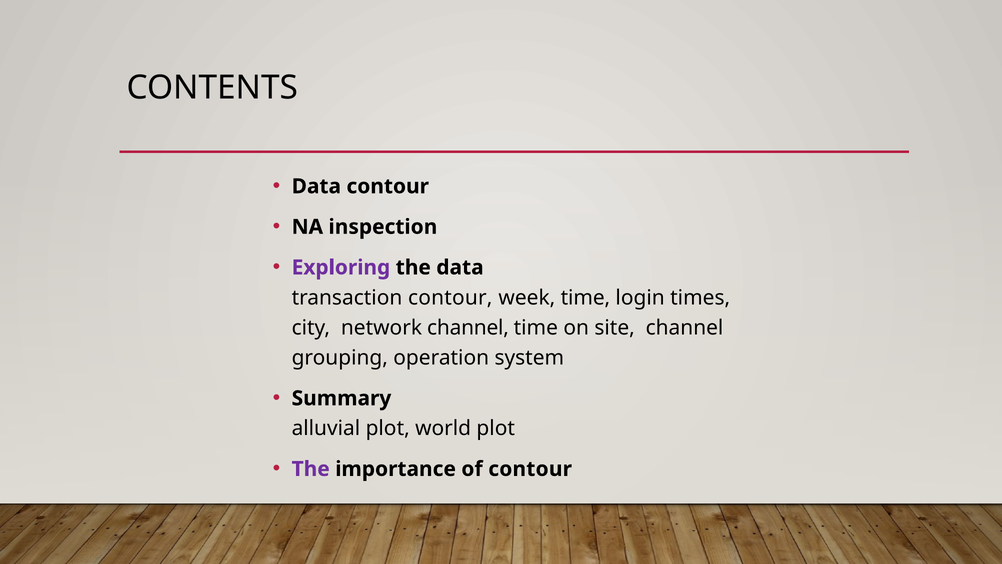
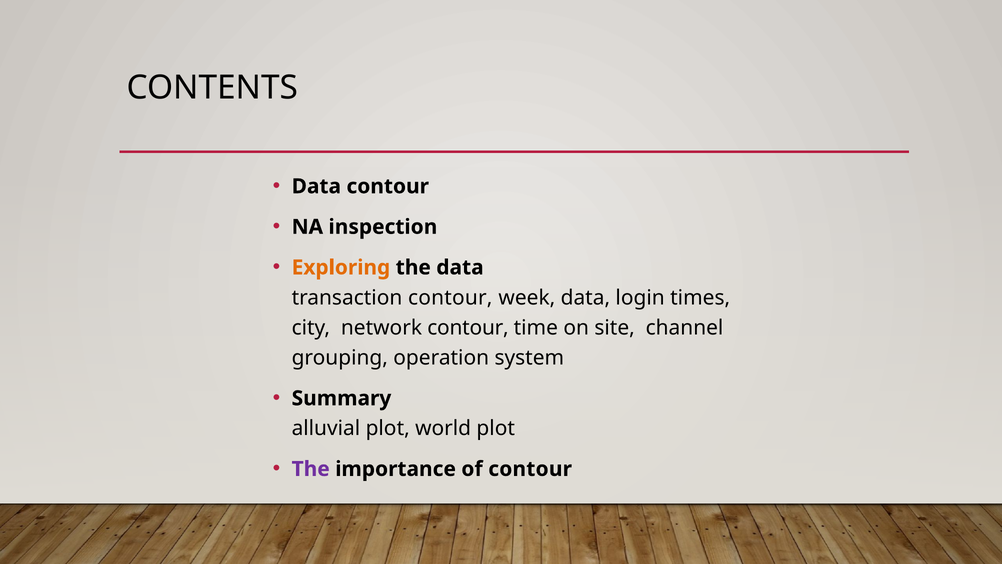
Exploring colour: purple -> orange (341, 267)
week time: time -> data (585, 297)
network channel: channel -> contour (468, 327)
